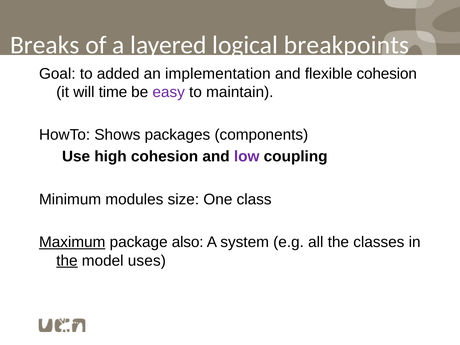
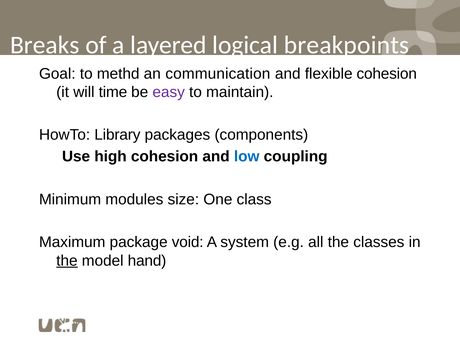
added: added -> methd (118, 74)
implementation: implementation -> communication (218, 74)
Shows: Shows -> Library (117, 135)
low colour: purple -> blue (247, 156)
Maximum underline: present -> none (72, 242)
also: also -> void (188, 242)
uses: uses -> hand (147, 261)
